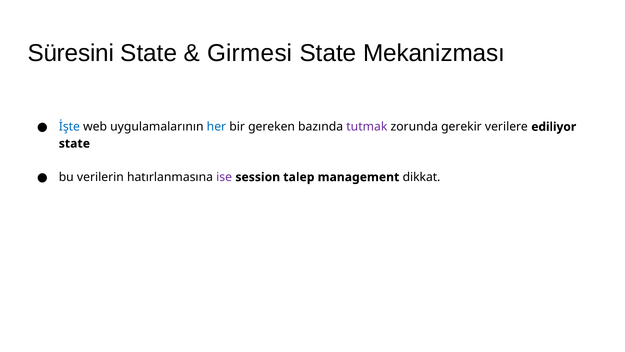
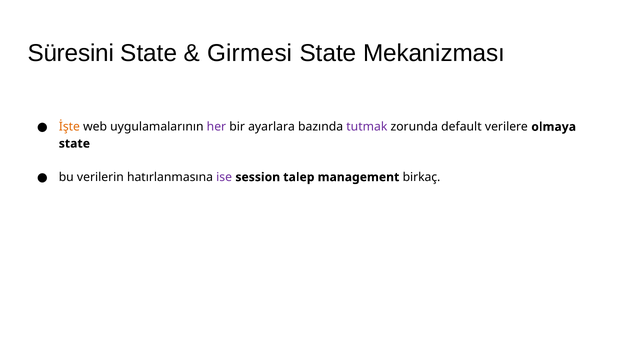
İşte colour: blue -> orange (69, 127)
her colour: blue -> purple (216, 127)
gereken: gereken -> ayarlara (272, 127)
gerekir: gerekir -> default (461, 127)
ediliyor: ediliyor -> olmaya (554, 127)
dikkat: dikkat -> birkaç (422, 177)
